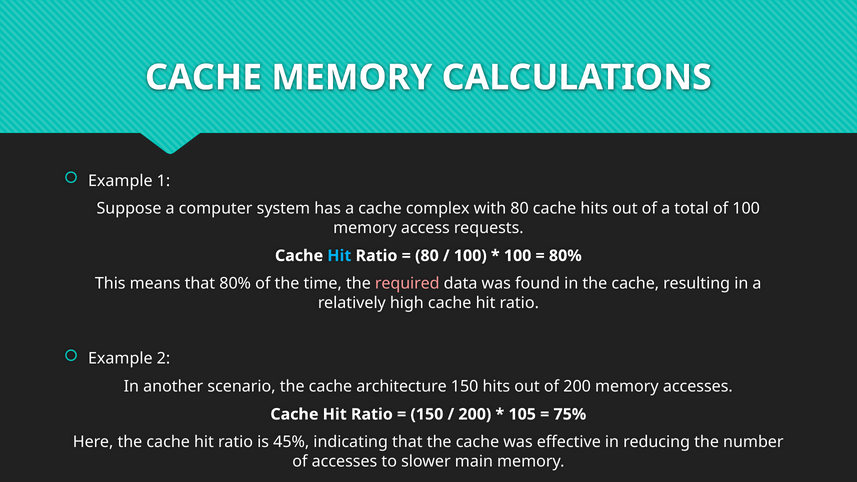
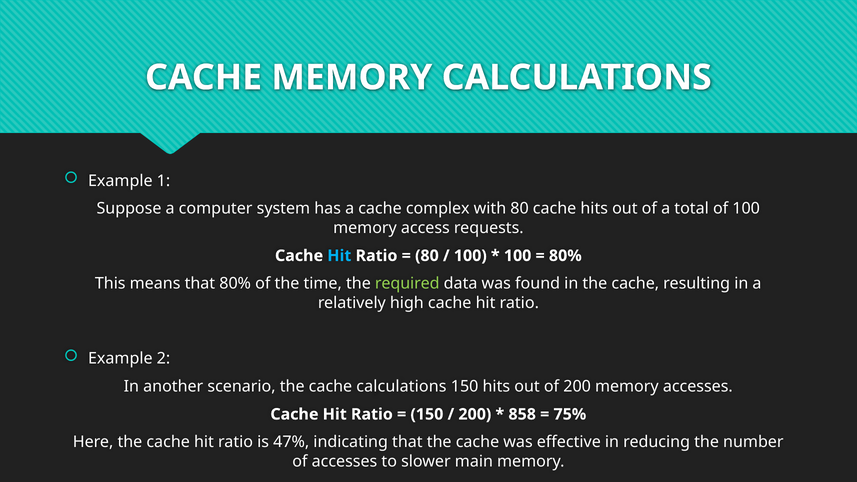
required colour: pink -> light green (407, 284)
cache architecture: architecture -> calculations (401, 386)
105: 105 -> 858 (522, 414)
45%: 45% -> 47% (291, 442)
